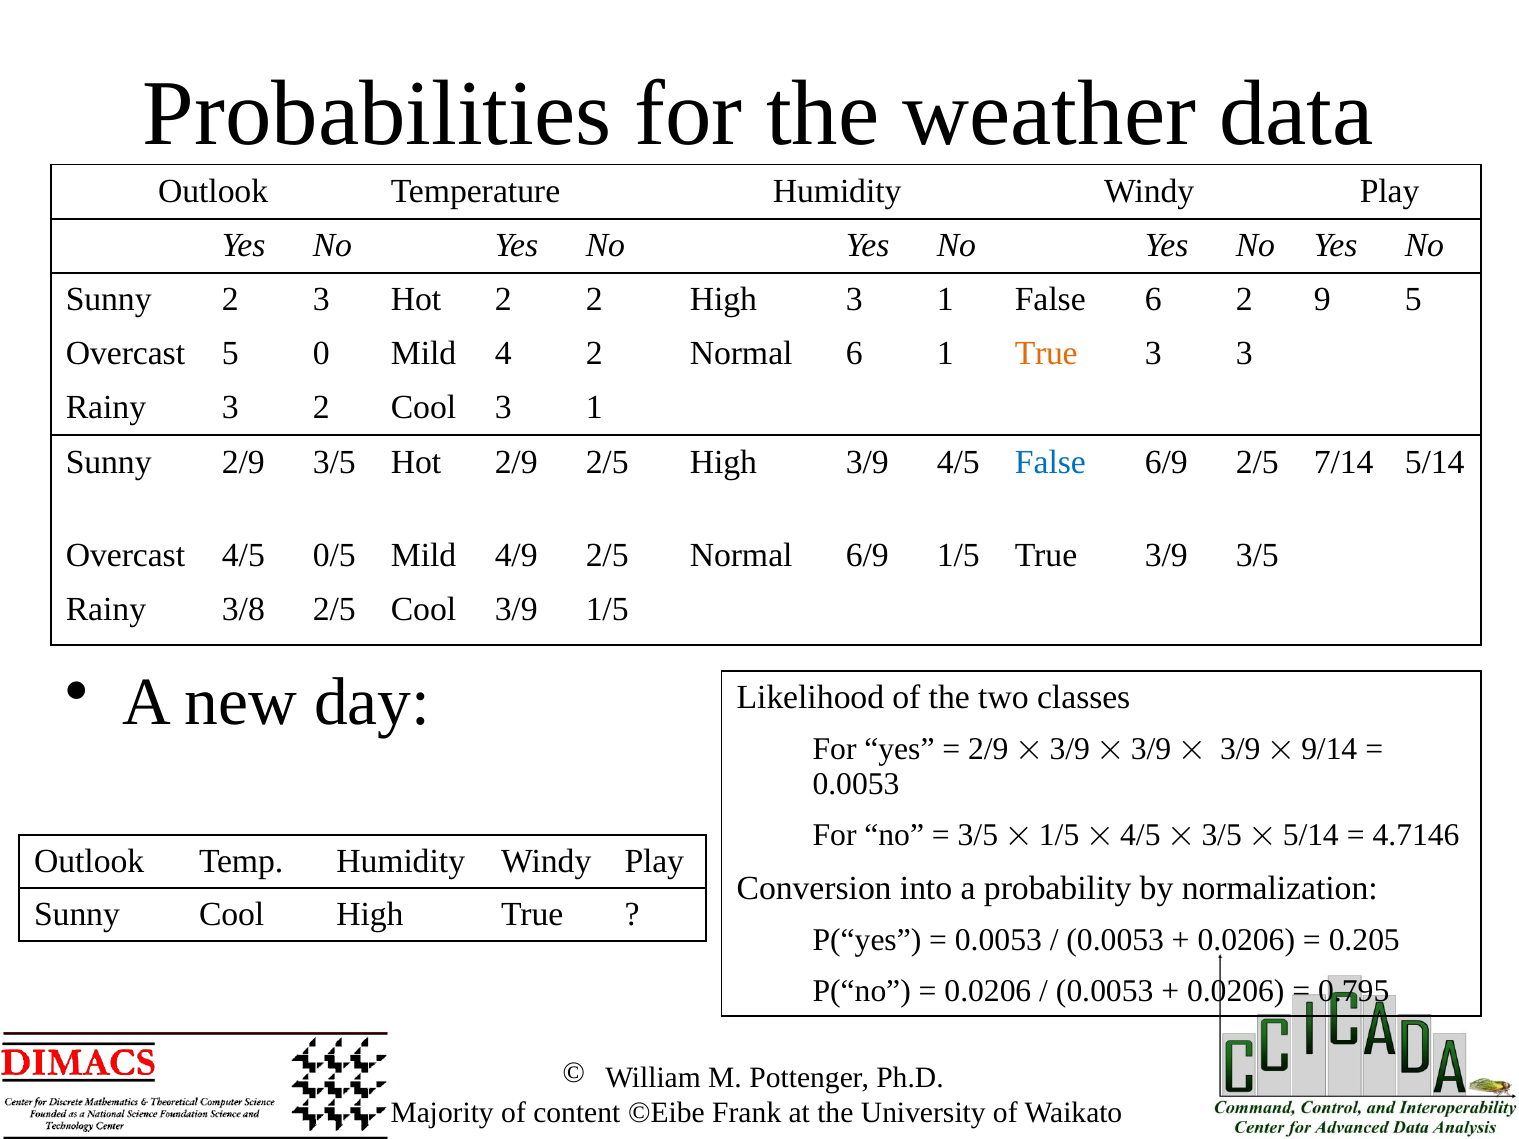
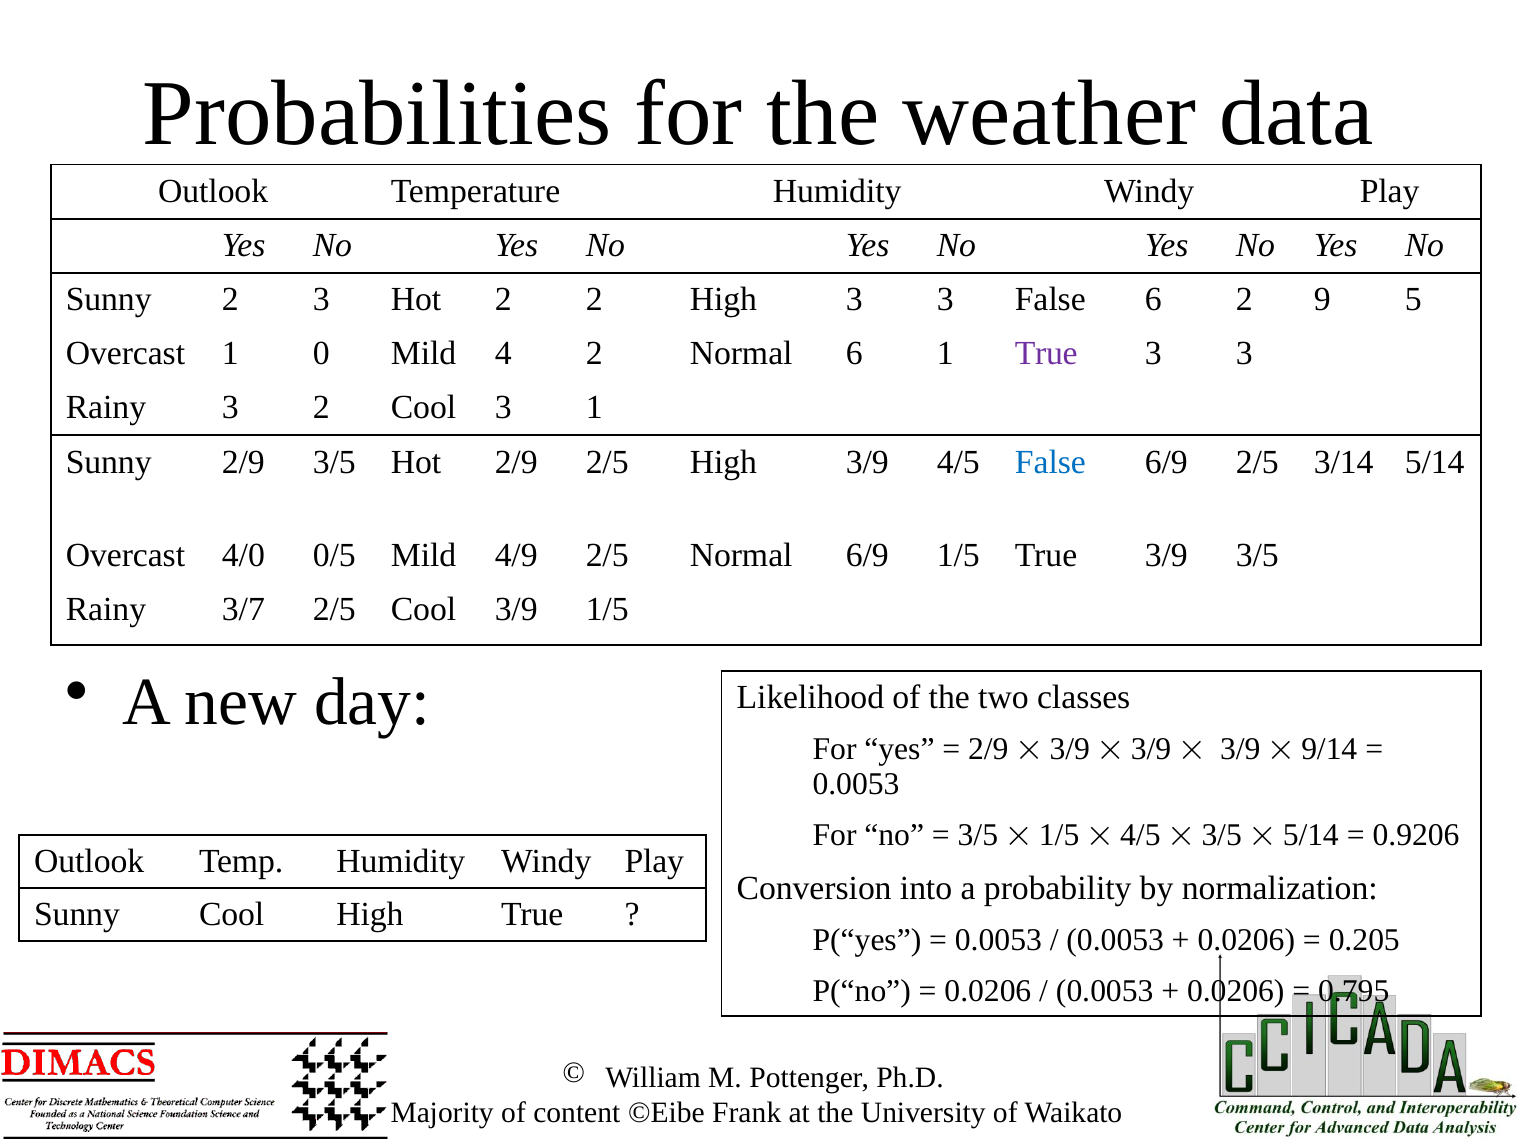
High 3 1: 1 -> 3 (945, 299)
Overcast 5: 5 -> 1 (230, 354)
True colour: orange -> purple (1046, 354)
7/14: 7/14 -> 3/14 (1344, 462)
Overcast 4/5: 4/5 -> 4/0 (243, 556)
3/8: 3/8 -> 3/7 (243, 610)
4.7146: 4.7146 -> 0.9206 (1416, 835)
